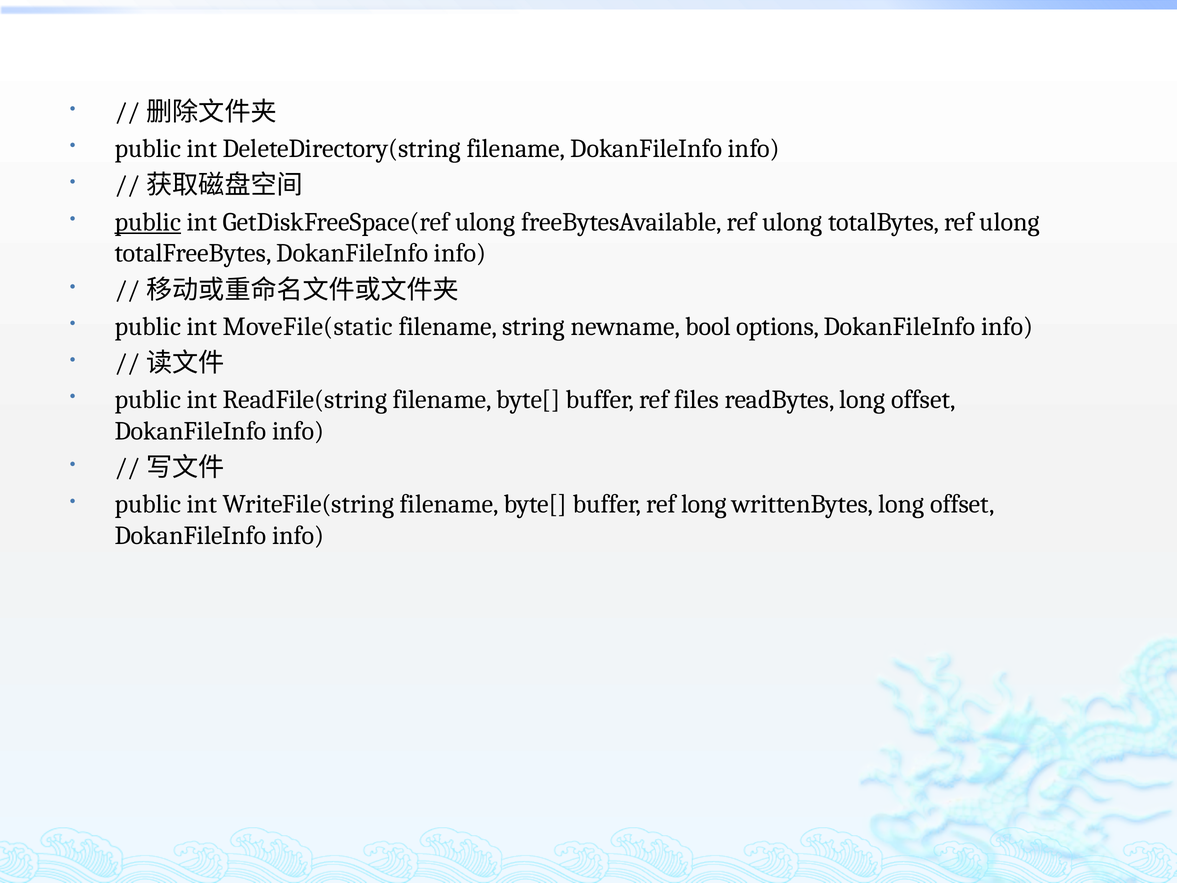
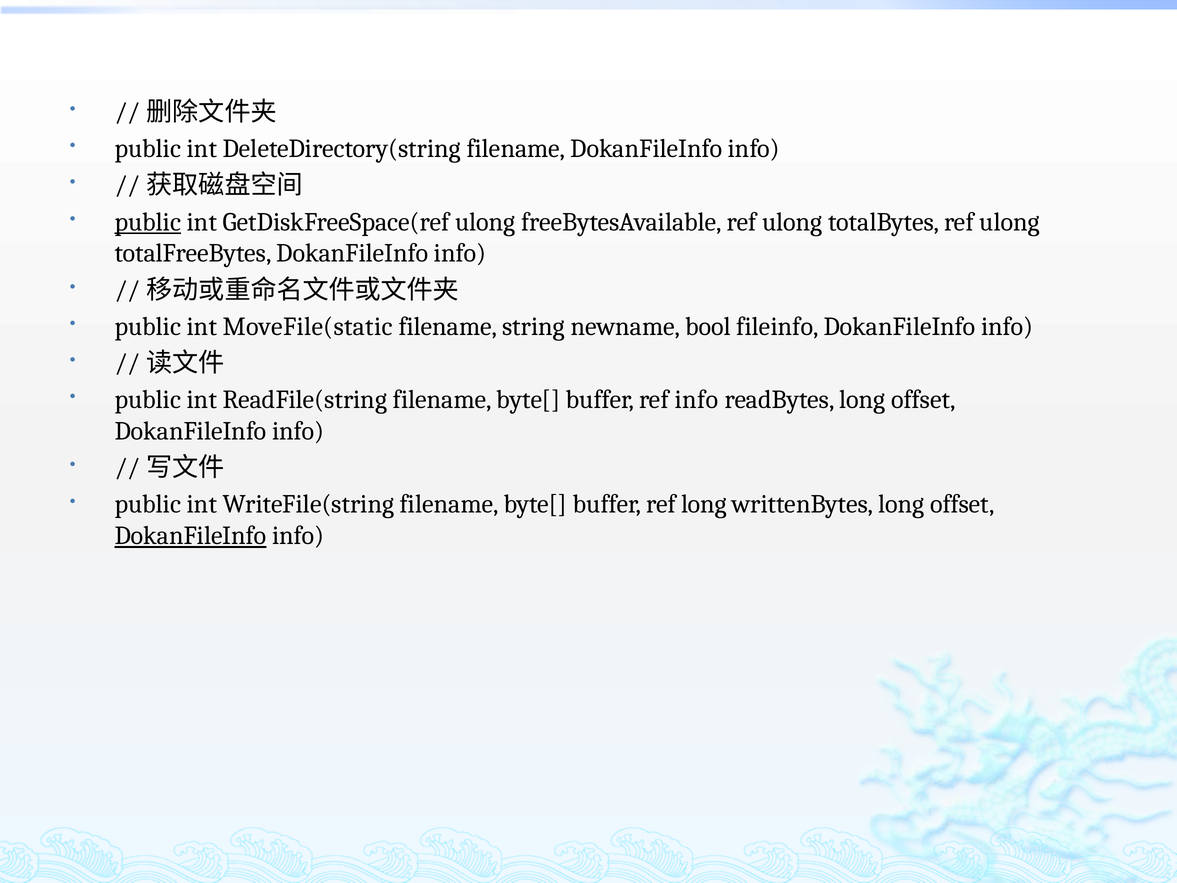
options: options -> fileinfo (777, 326)
ref files: files -> info (697, 400)
DokanFileInfo underline: none -> present (191, 536)
